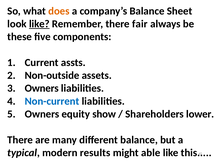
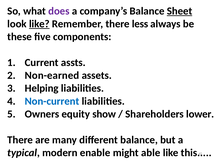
does colour: orange -> purple (59, 11)
Sheet underline: none -> present (180, 11)
fair: fair -> less (140, 24)
Non-outside: Non-outside -> Non-earned (52, 76)
Owners: Owners -> Helping (42, 88)
results: results -> enable (95, 153)
